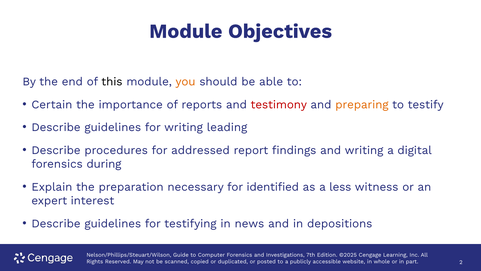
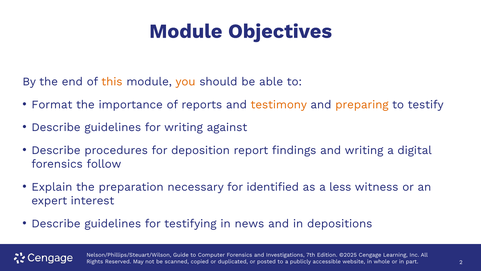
this colour: black -> orange (112, 82)
Certain: Certain -> Format (52, 104)
testimony colour: red -> orange (279, 104)
leading: leading -> against (227, 127)
addressed: addressed -> deposition (201, 150)
during: during -> follow (104, 164)
